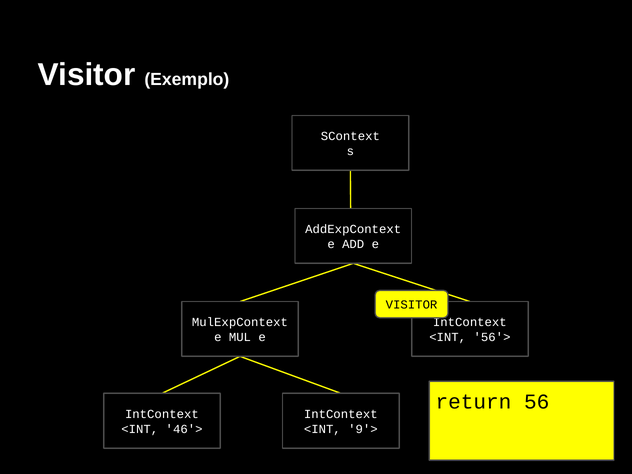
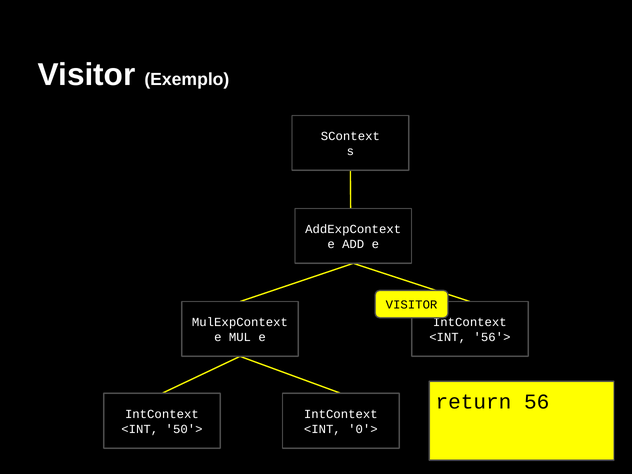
46'>: 46'> -> 50'> (184, 429)
9'>: 9'> -> 0'> (363, 429)
